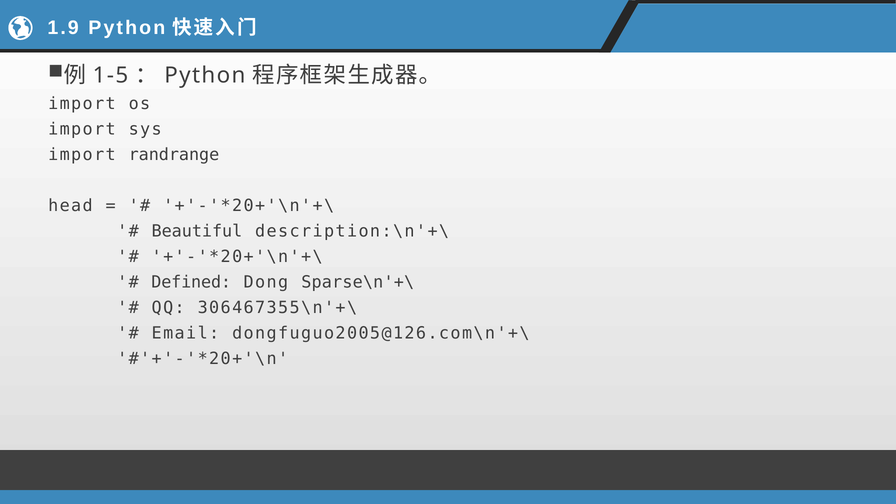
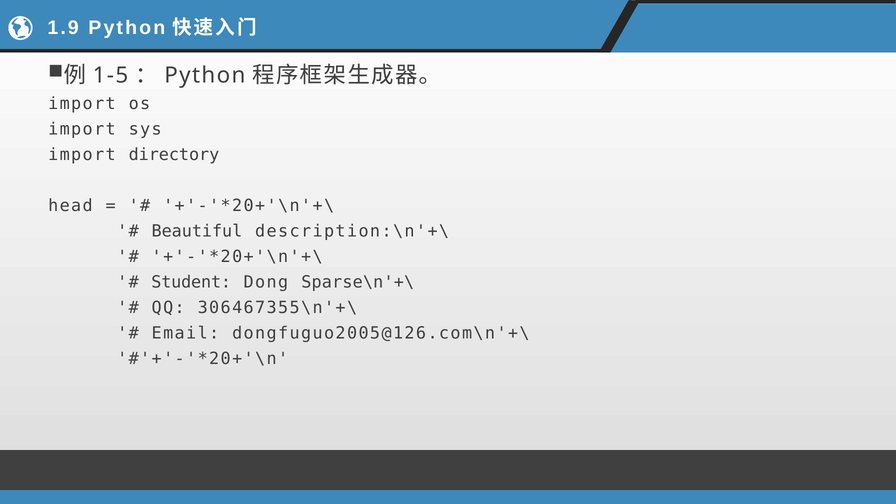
randrange: randrange -> directory (174, 155)
Defined: Defined -> Student (191, 282)
